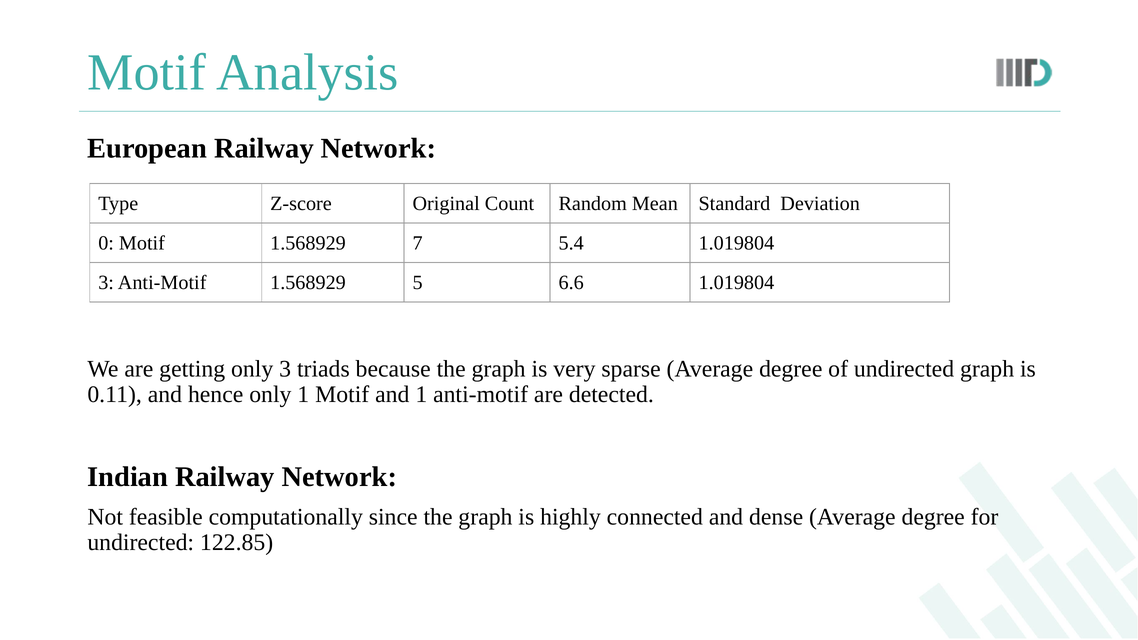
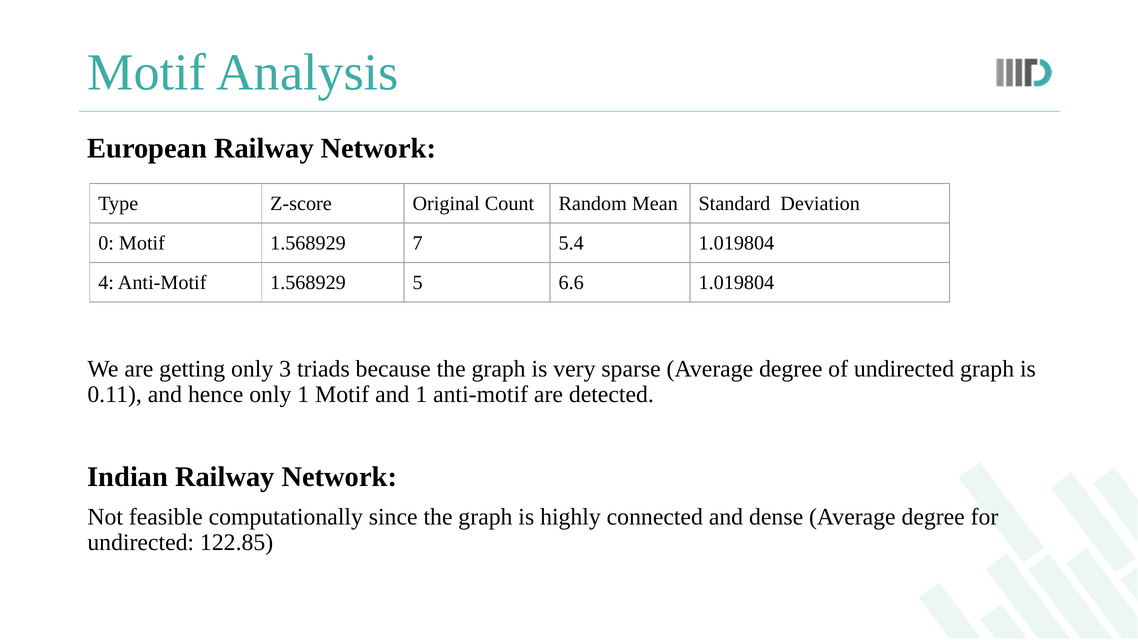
3: 3 -> 4 (106, 283)
